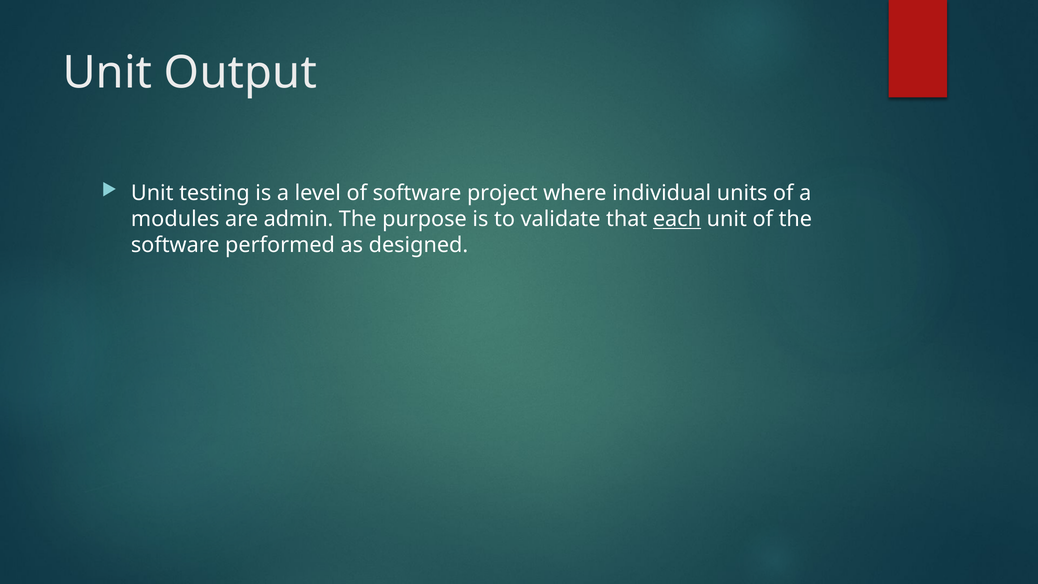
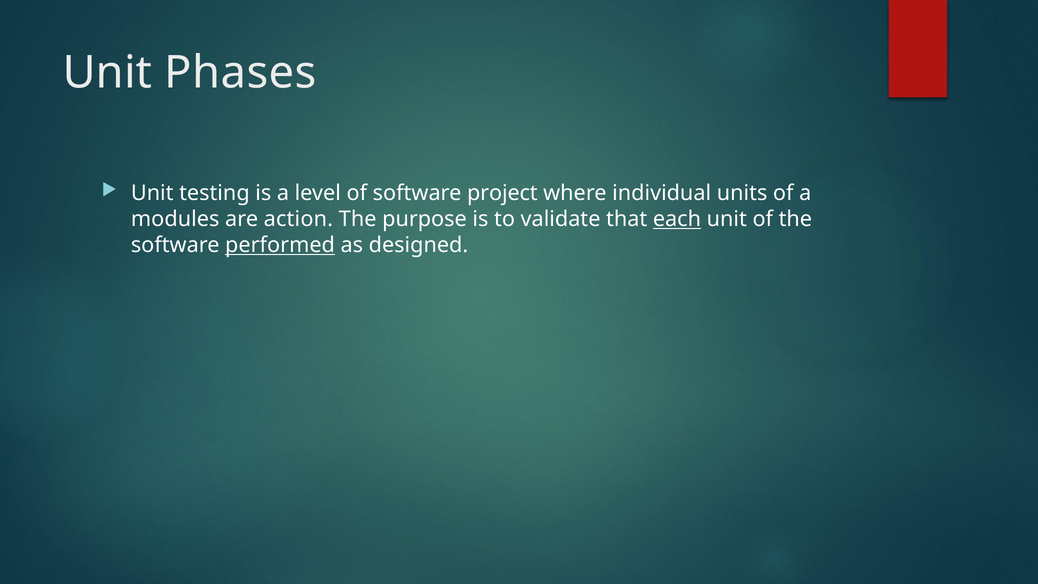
Output: Output -> Phases (240, 73)
admin: admin -> action (298, 219)
performed underline: none -> present (280, 245)
